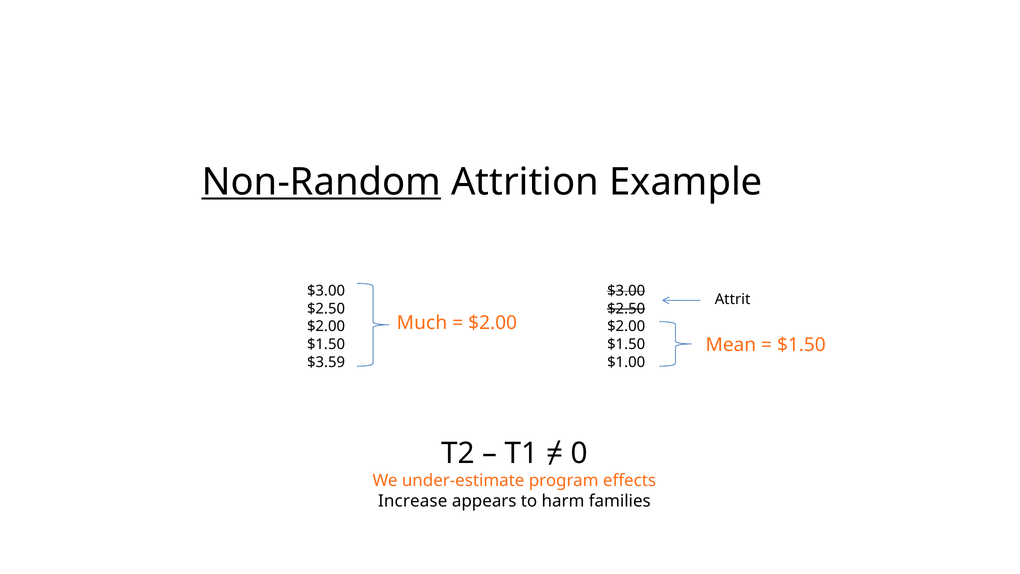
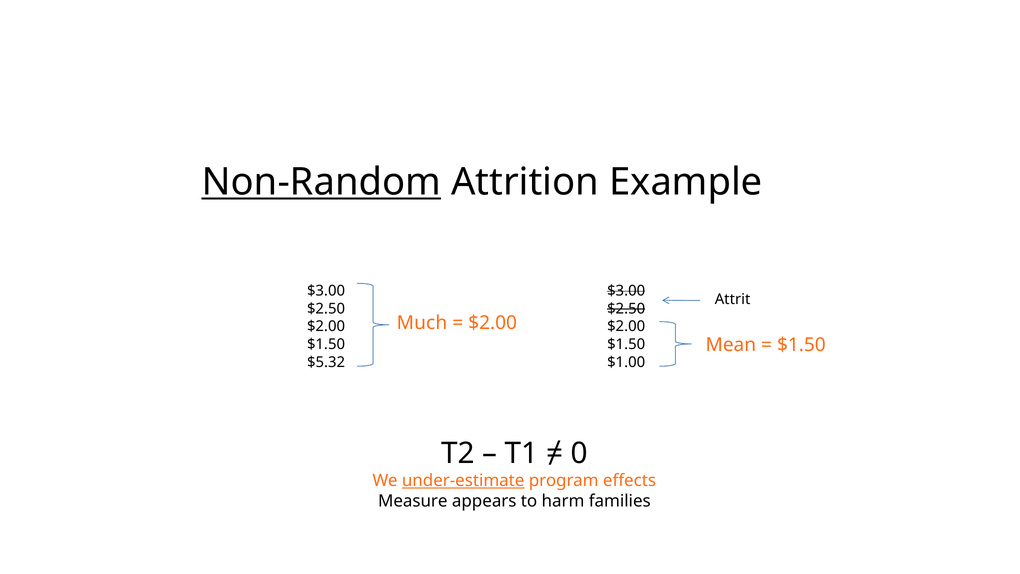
$3.59: $3.59 -> $5.32 (326, 362)
under-estimate underline: none -> present (463, 480)
Increase: Increase -> Measure (413, 501)
